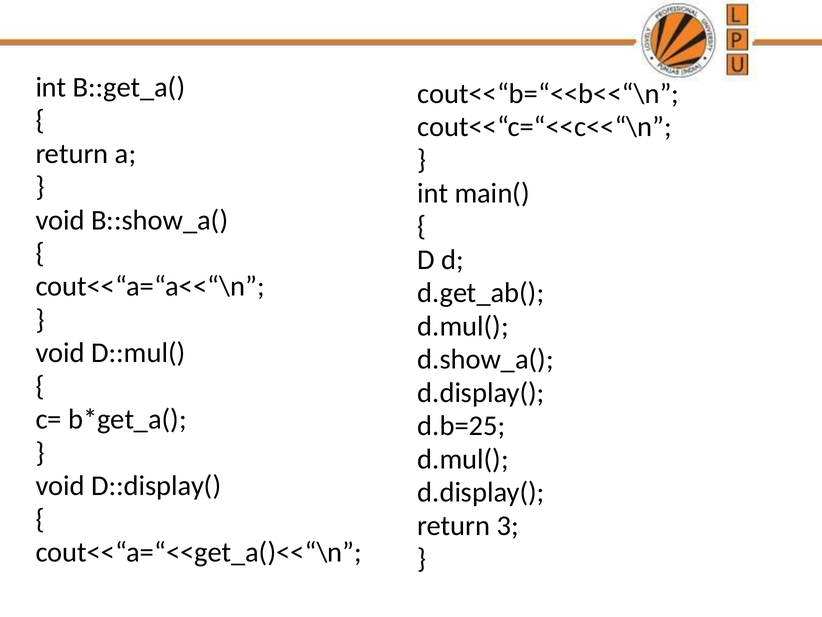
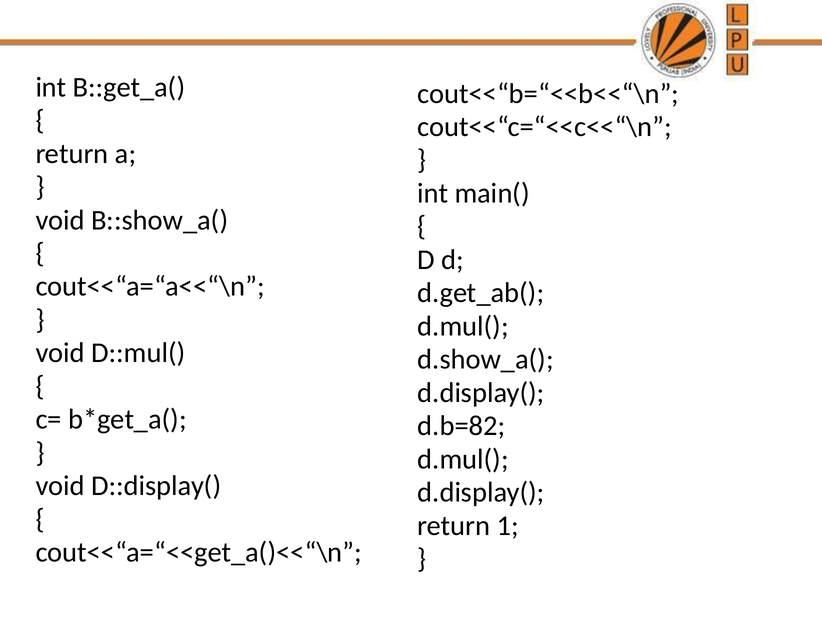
d.b=25: d.b=25 -> d.b=82 (461, 426)
3: 3 -> 1 (508, 525)
